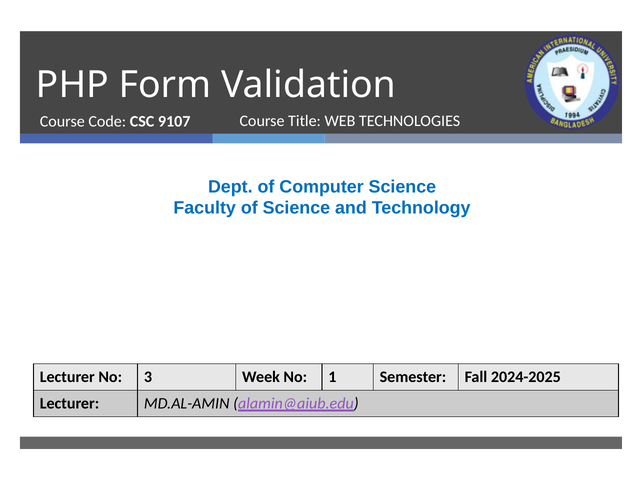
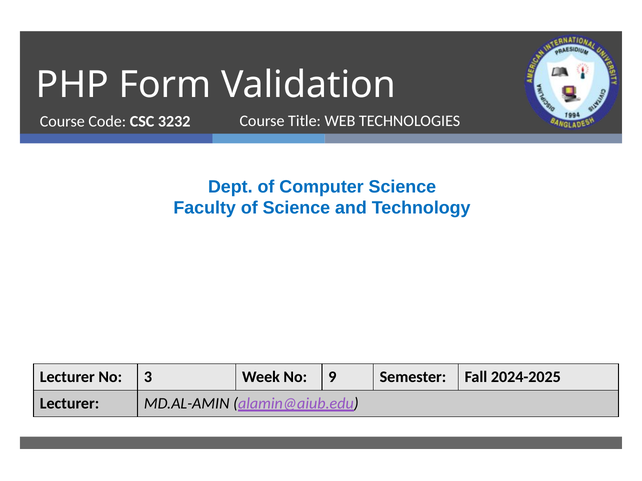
9107: 9107 -> 3232 (174, 122)
1: 1 -> 9 (332, 377)
